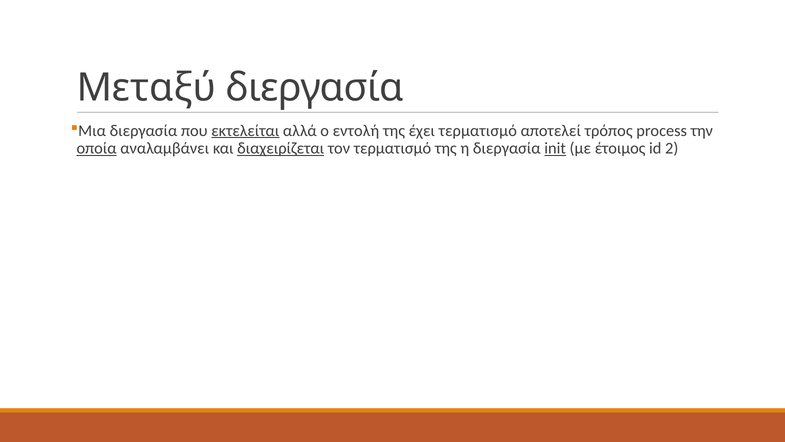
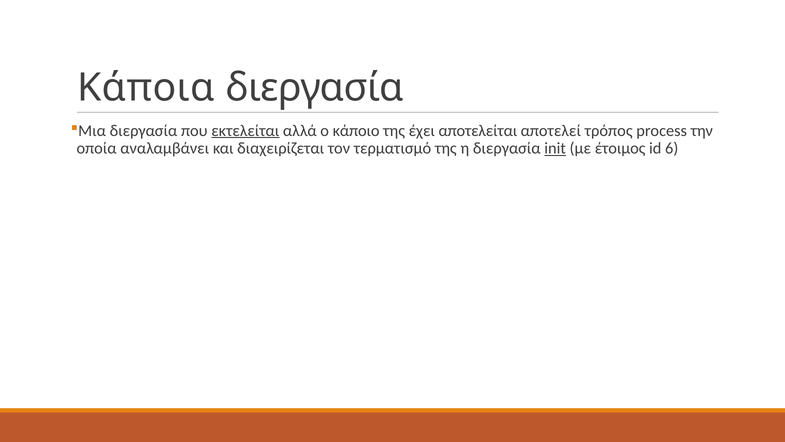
Μεταξύ: Μεταξύ -> Κάποια (146, 88)
εντολή: εντολή -> κάποιο (356, 131)
έχει τερματισμό: τερματισμό -> αποτελείται (478, 131)
οποία underline: present -> none (97, 148)
διαχειρίζεται underline: present -> none (281, 148)
2: 2 -> 6 (672, 148)
